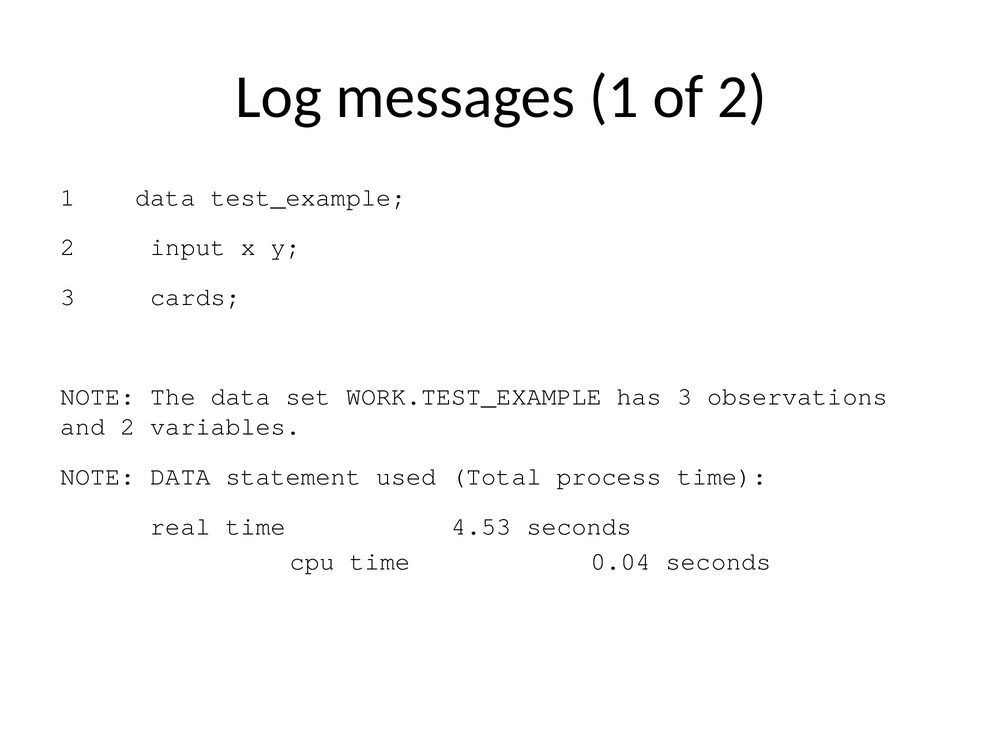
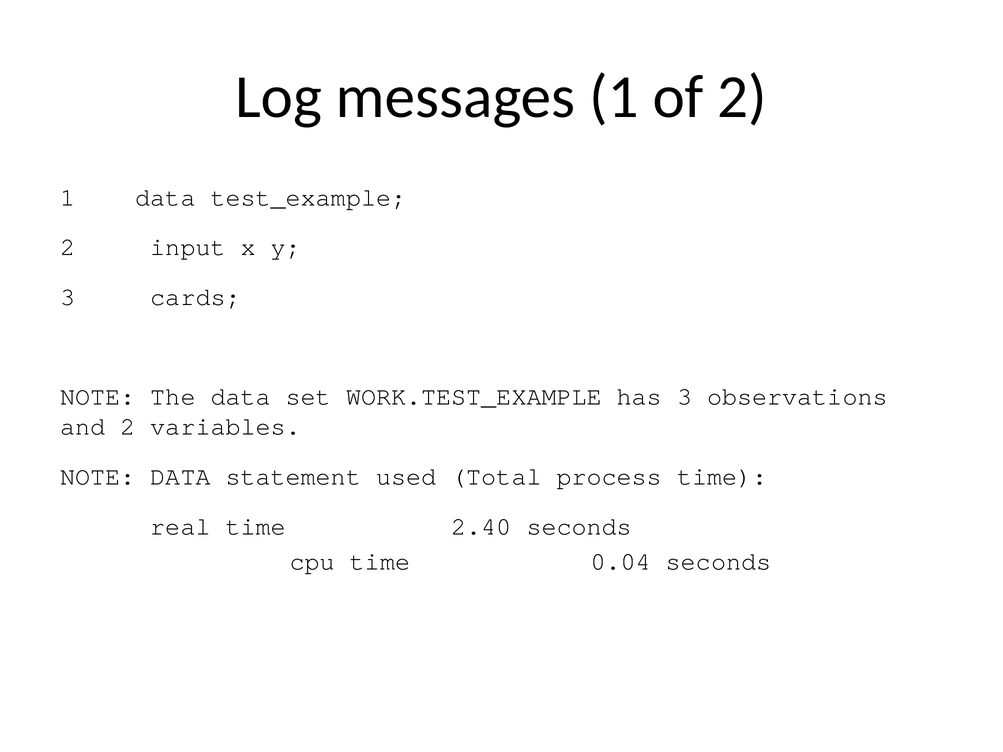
4.53: 4.53 -> 2.40 (481, 526)
